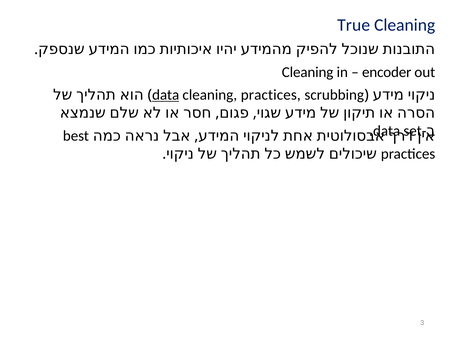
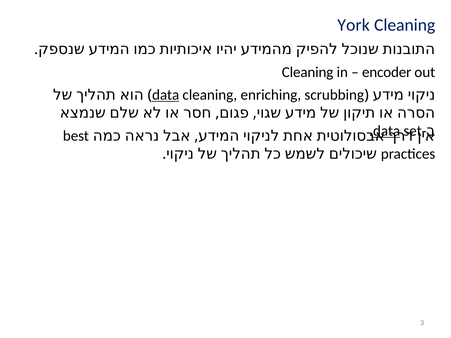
True: True -> York (354, 25)
cleaning practices: practices -> enriching (271, 95)
data underline: none -> present (387, 131)
